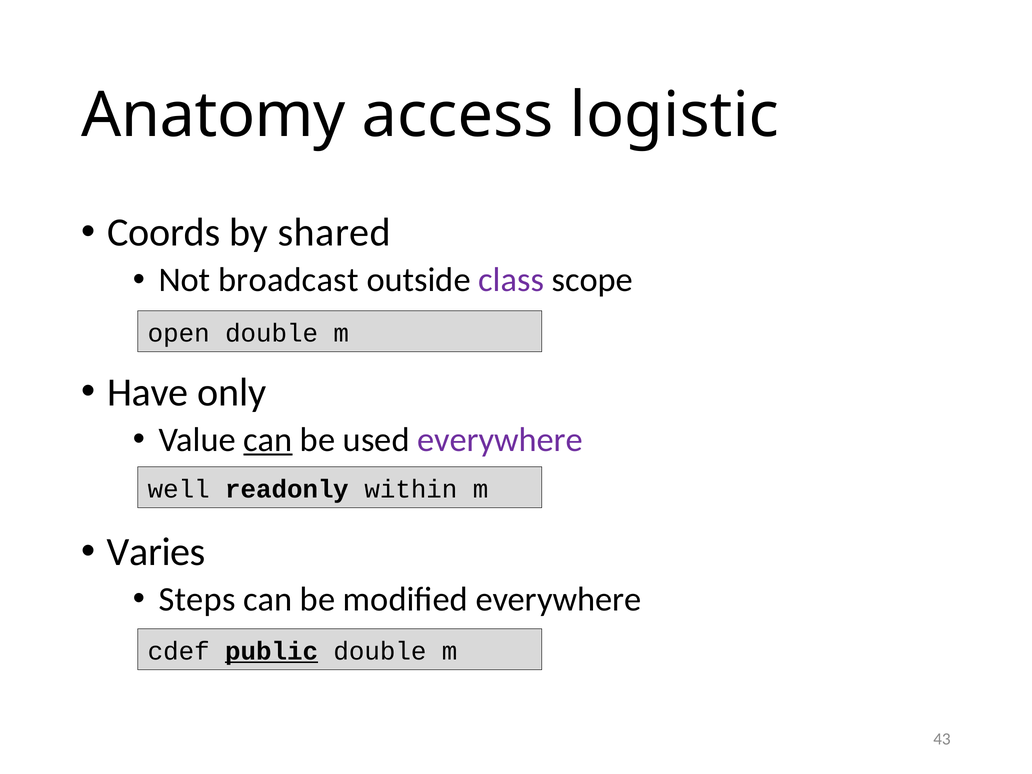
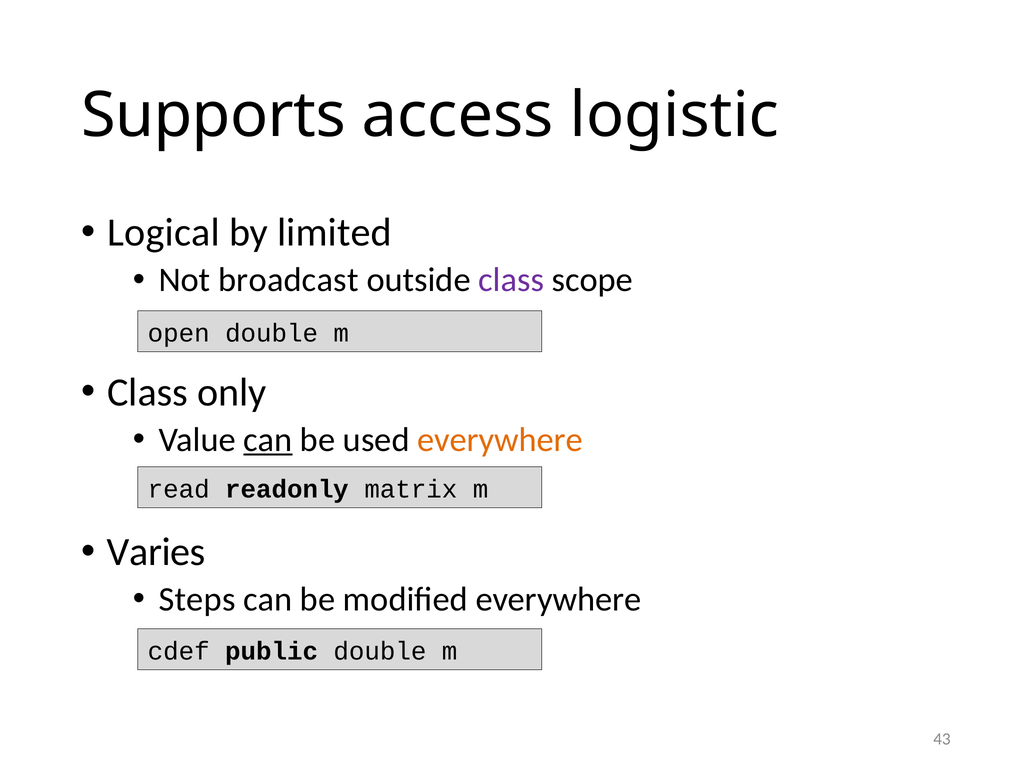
Anatomy: Anatomy -> Supports (214, 116)
Coords: Coords -> Logical (163, 233)
shared: shared -> limited (335, 233)
Have: Have -> Class (148, 392)
everywhere colour: purple -> orange (500, 440)
well: well -> read (179, 489)
within: within -> matrix (411, 489)
public underline: present -> none (272, 651)
